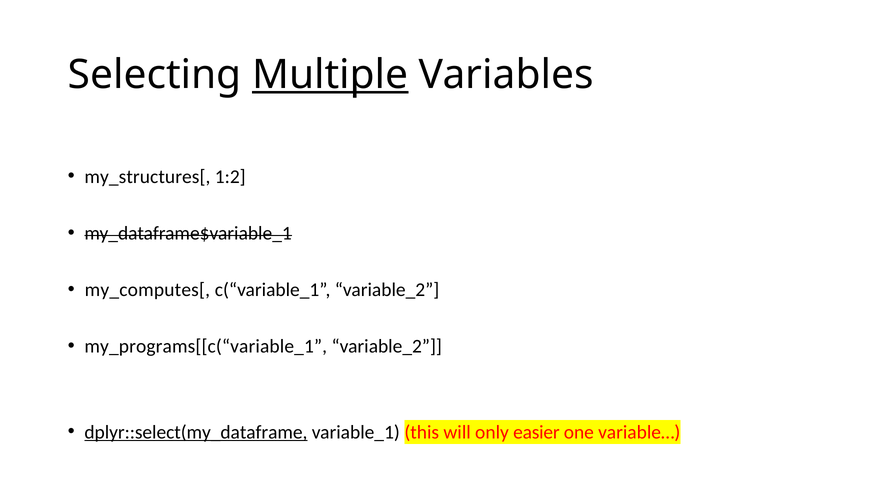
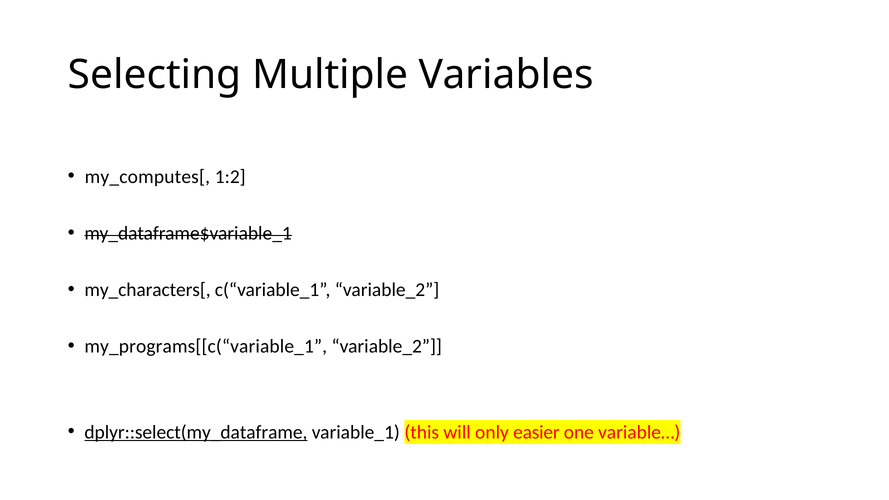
Multiple underline: present -> none (330, 75)
my_structures[: my_structures[ -> my_computes[ (147, 177)
my_computes[: my_computes[ -> my_characters[ (148, 290)
